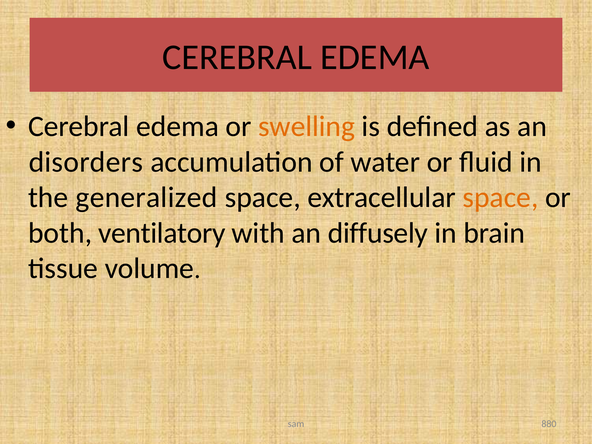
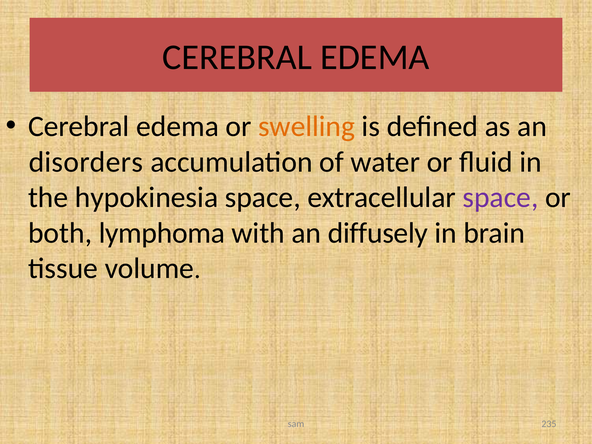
generalized: generalized -> hypokinesia (147, 197)
space colour: orange -> purple (500, 197)
ventilatory: ventilatory -> lymphoma (162, 233)
880: 880 -> 235 (549, 424)
